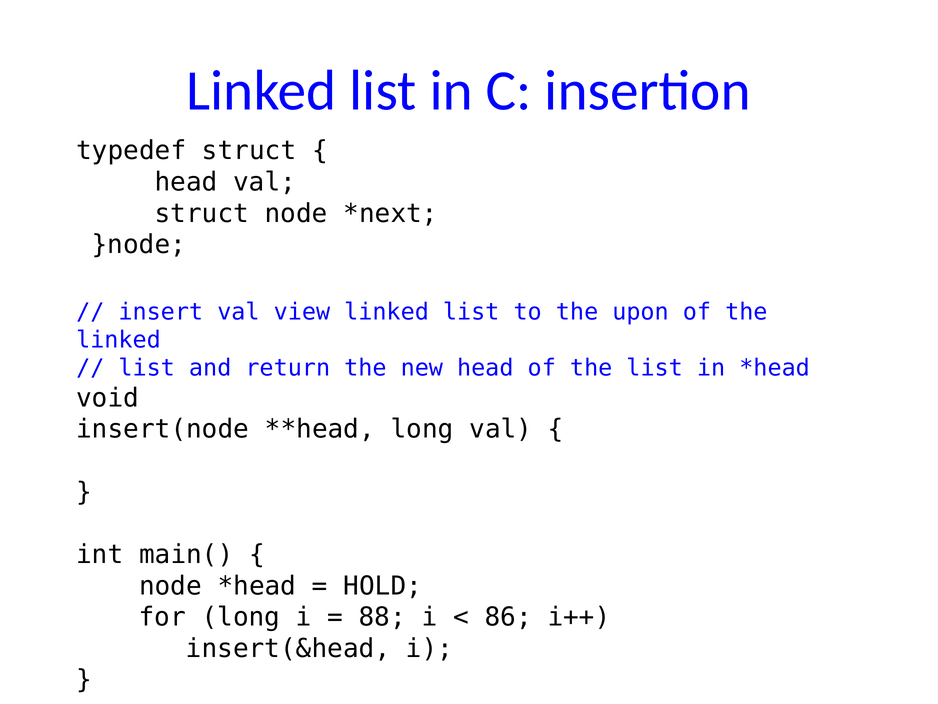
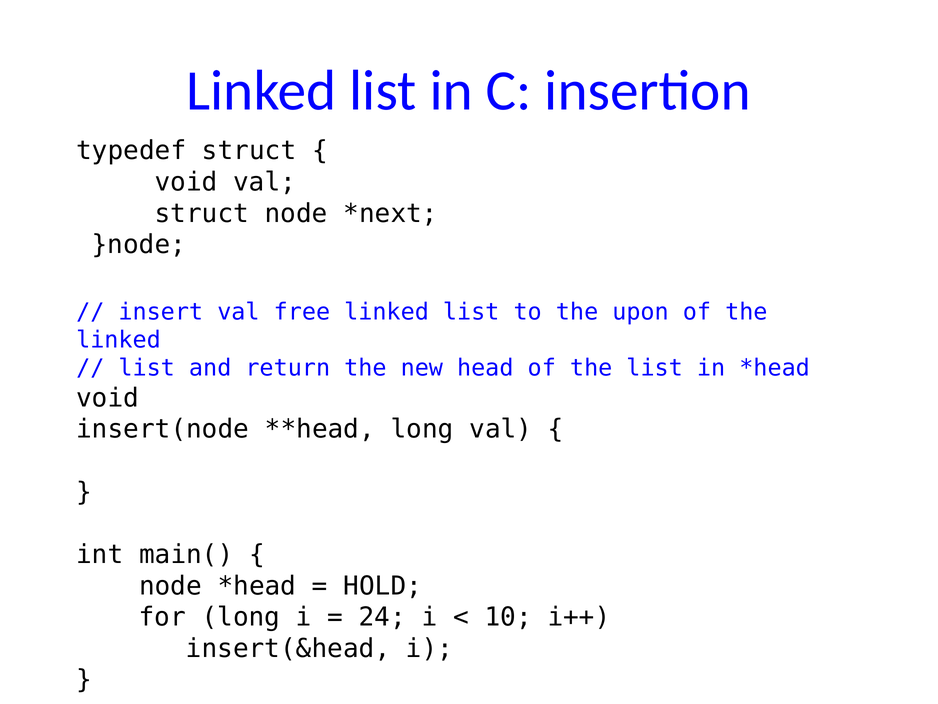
head: head -> void (186, 182)
view: view -> free (302, 312)
88: 88 -> 24 (382, 617)
86: 86 -> 10 (508, 617)
